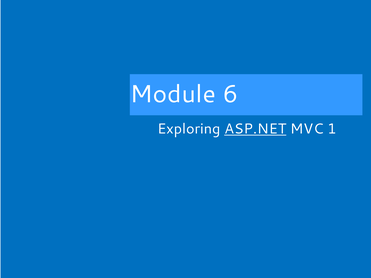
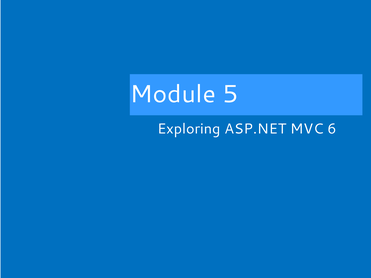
6: 6 -> 5 (230, 94)
ASP.NET underline: present -> none (255, 129)
1: 1 -> 6 (332, 129)
